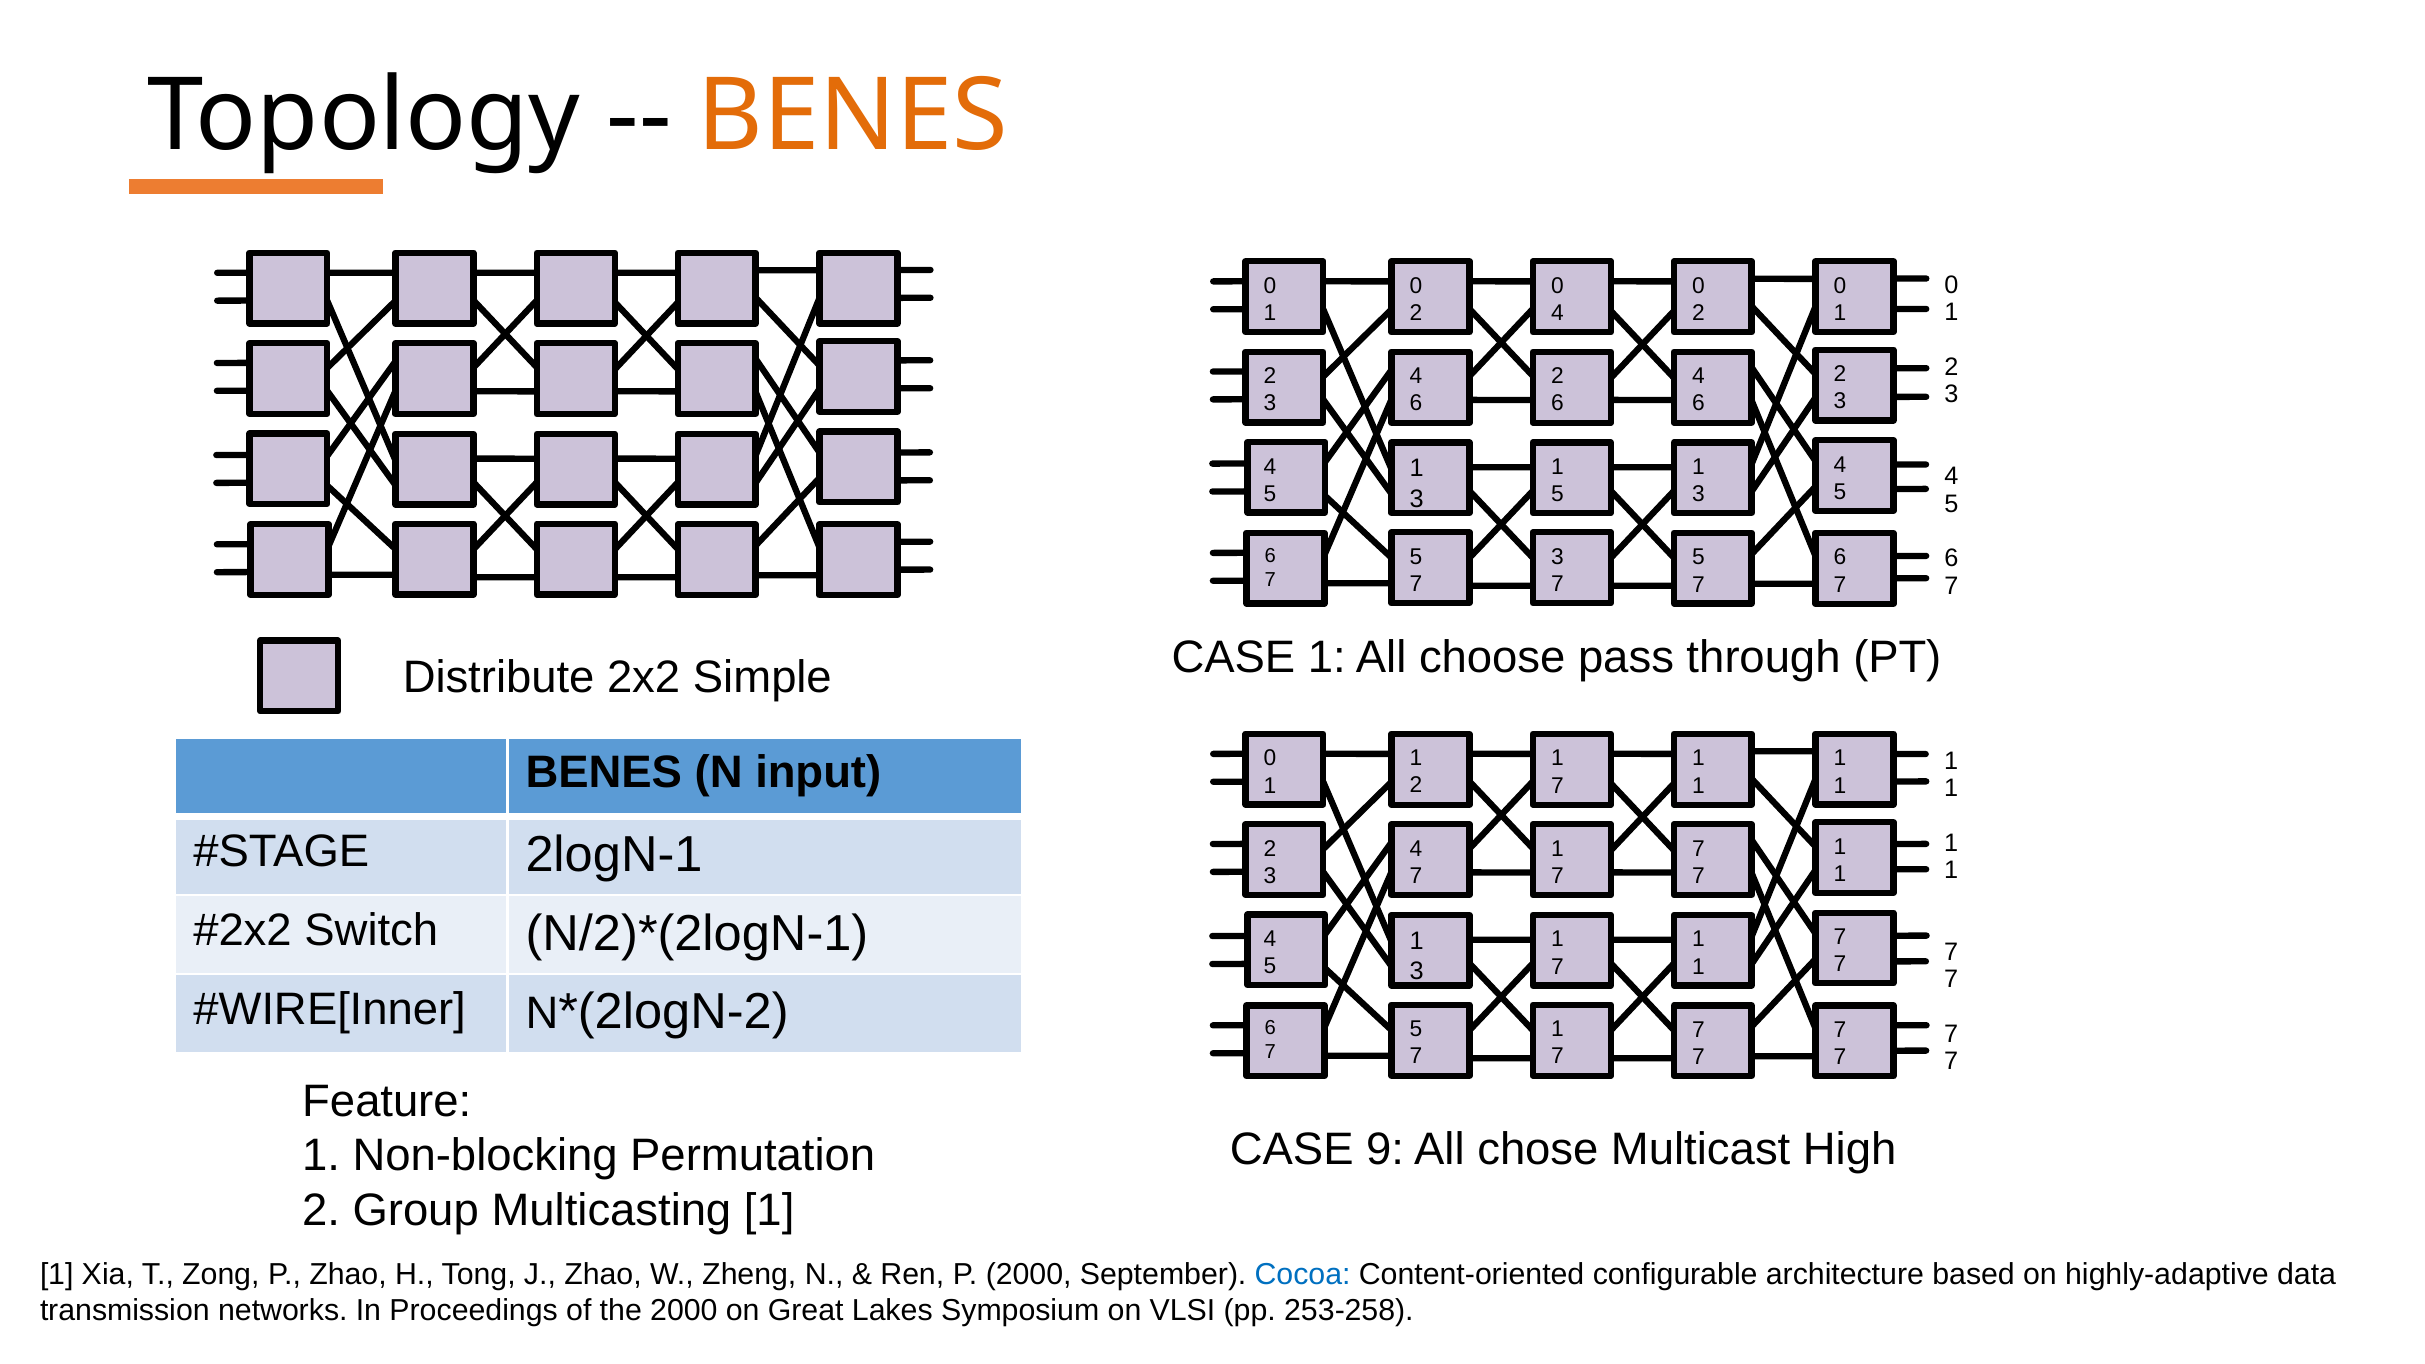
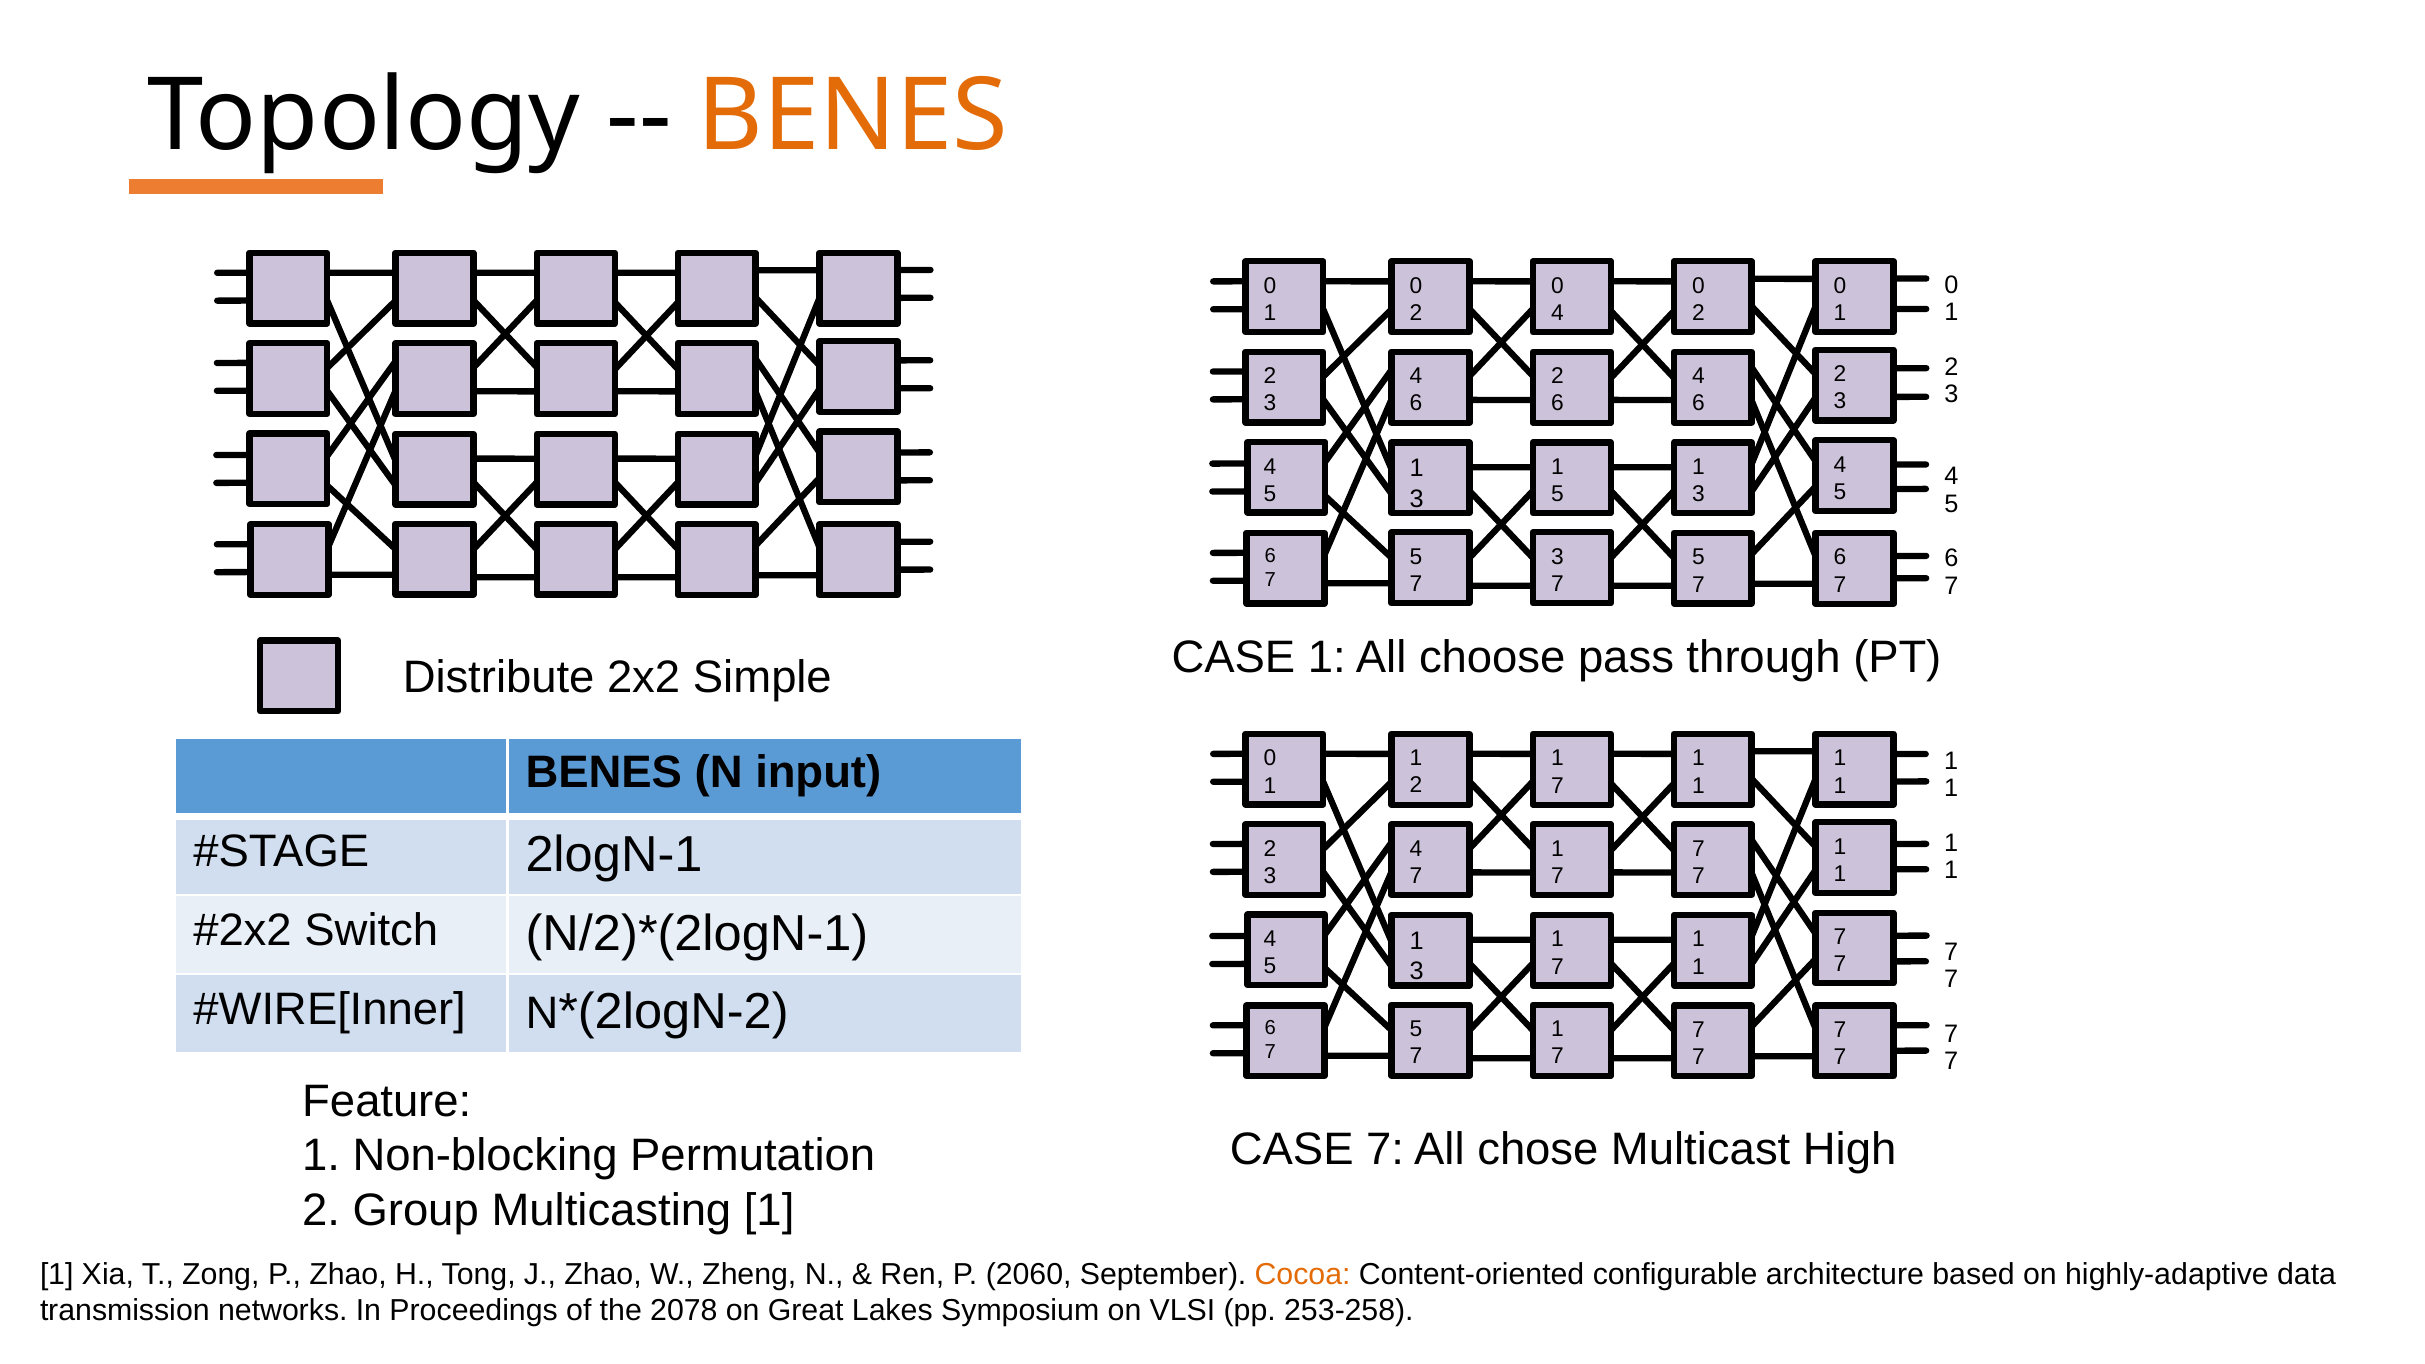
CASE 9: 9 -> 7 (1385, 1149)
P 2000: 2000 -> 2060 (1029, 1275)
Cocoa colour: blue -> orange (1303, 1275)
the 2000: 2000 -> 2078 (684, 1311)
